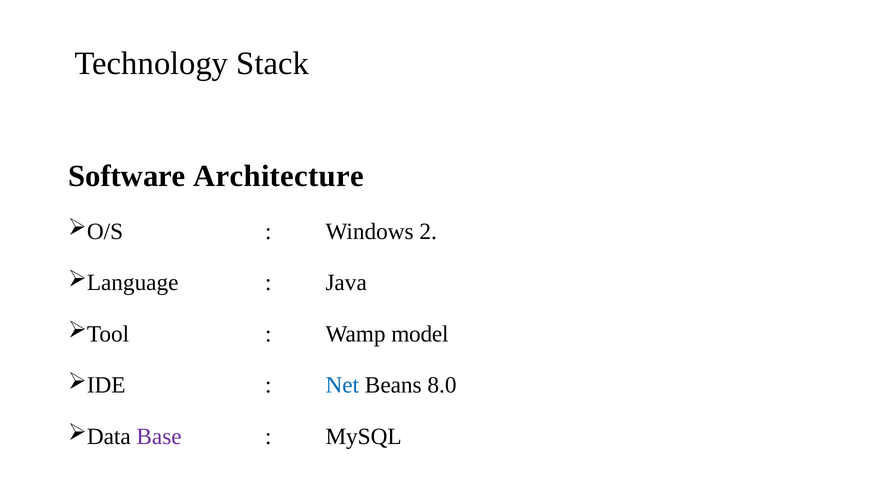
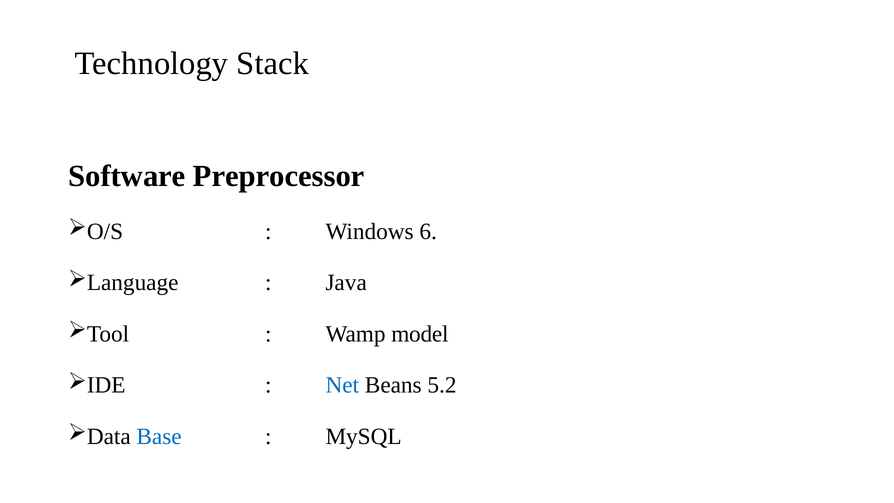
Architecture: Architecture -> Preprocessor (279, 176)
2: 2 -> 6 (428, 231)
8.0: 8.0 -> 5.2 (442, 385)
Base colour: purple -> blue (159, 436)
